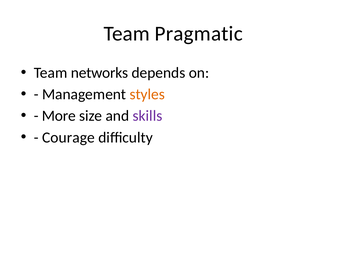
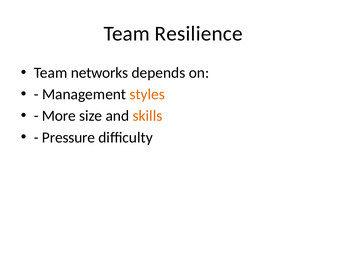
Pragmatic: Pragmatic -> Resilience (199, 34)
skills colour: purple -> orange (147, 116)
Courage: Courage -> Pressure (69, 138)
